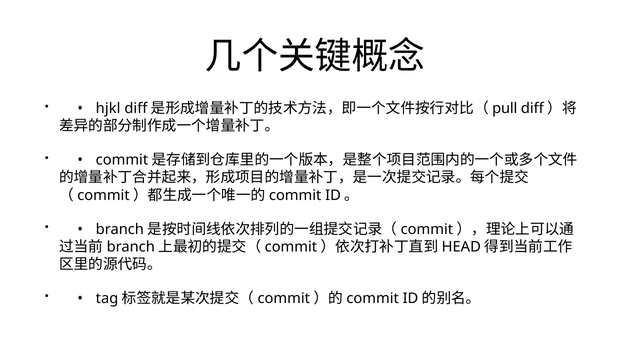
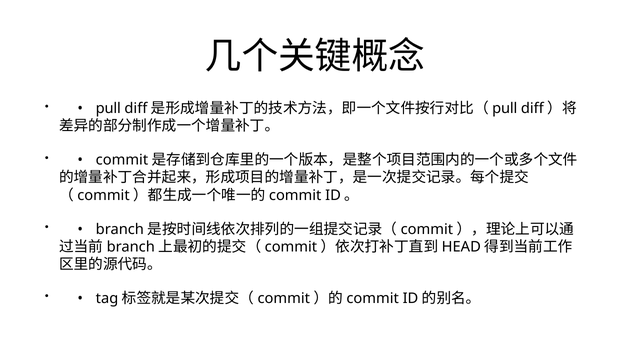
hjkl: hjkl -> pull (108, 109)
